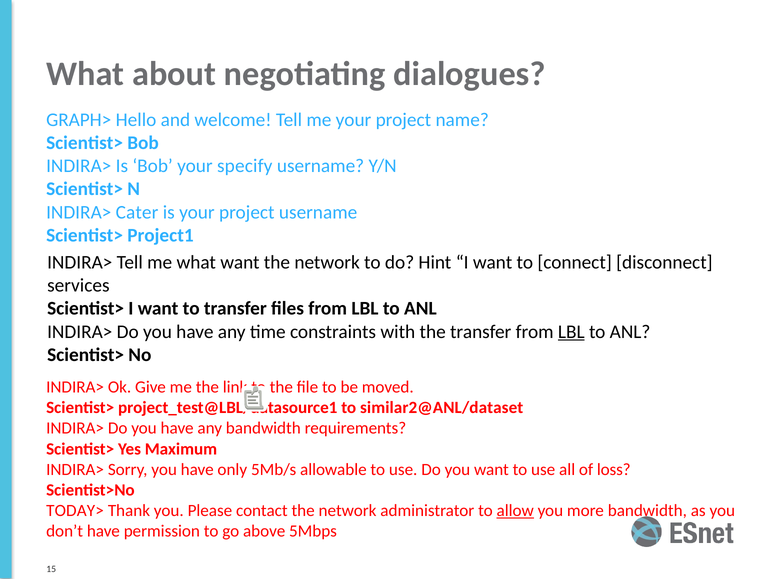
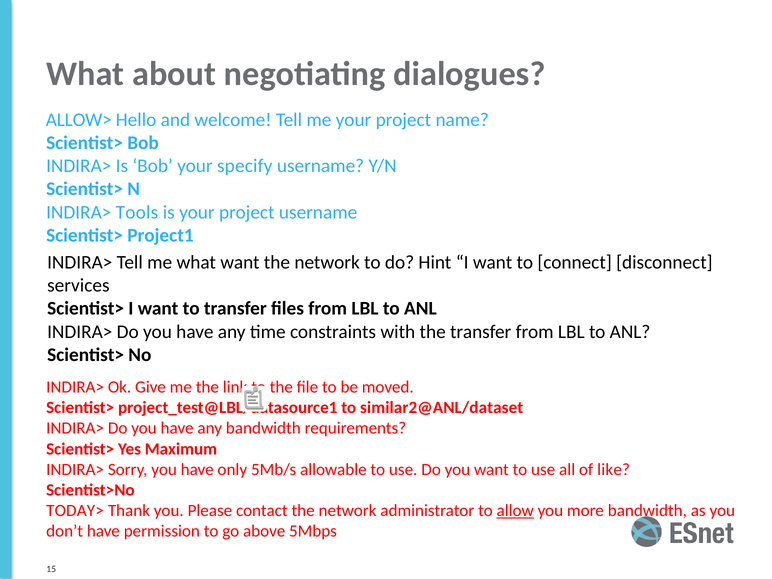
GRAPH>: GRAPH> -> ALLOW> (79, 120)
Cater: Cater -> Tools (137, 212)
LBL underline: present -> none (571, 332)
loss: loss -> like (614, 469)
